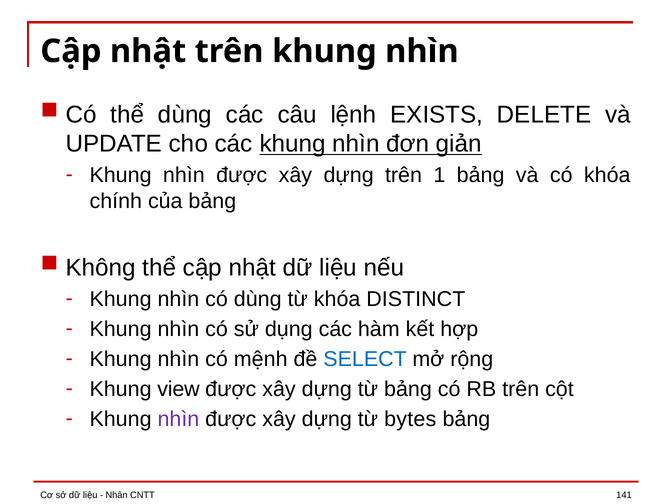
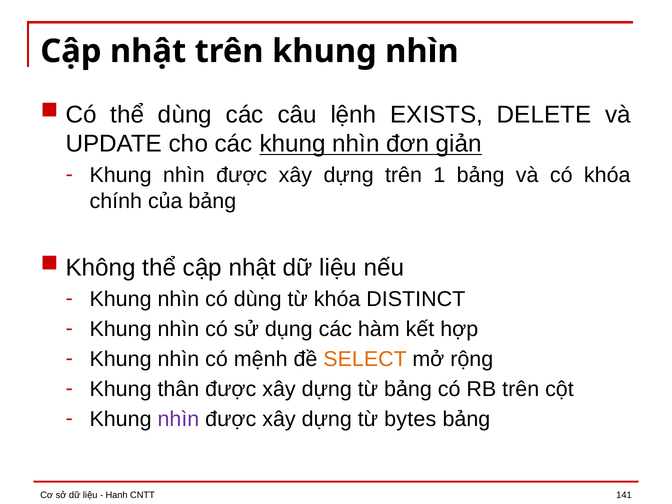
SELECT colour: blue -> orange (365, 359)
view: view -> thân (178, 389)
Nhân: Nhân -> Hanh (117, 495)
